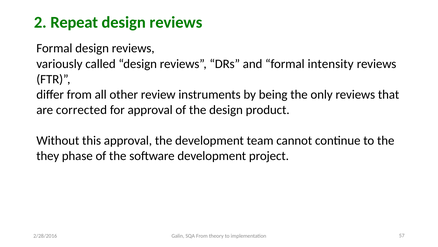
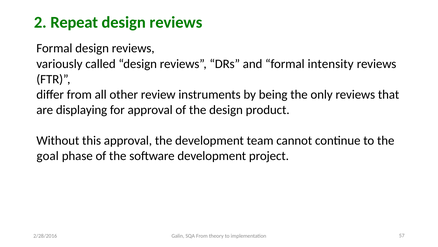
corrected: corrected -> displaying (82, 110)
they: they -> goal (48, 156)
